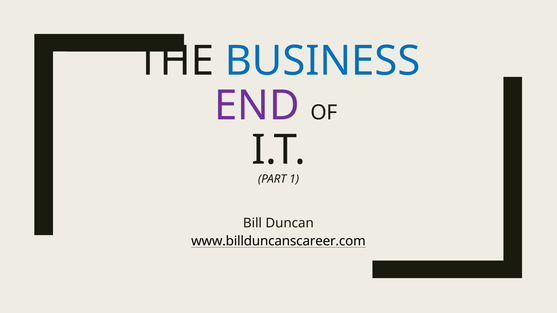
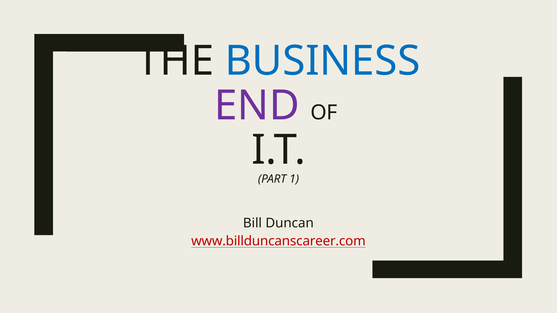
www.billduncanscareer.com colour: black -> red (278, 241)
